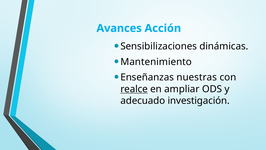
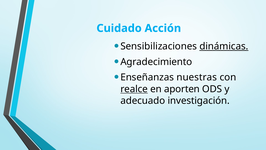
Avances: Avances -> Cuidado (119, 28)
dinámicas underline: none -> present (224, 46)
Mantenimiento: Mantenimiento -> Agradecimiento (156, 62)
ampliar: ampliar -> aporten (182, 89)
